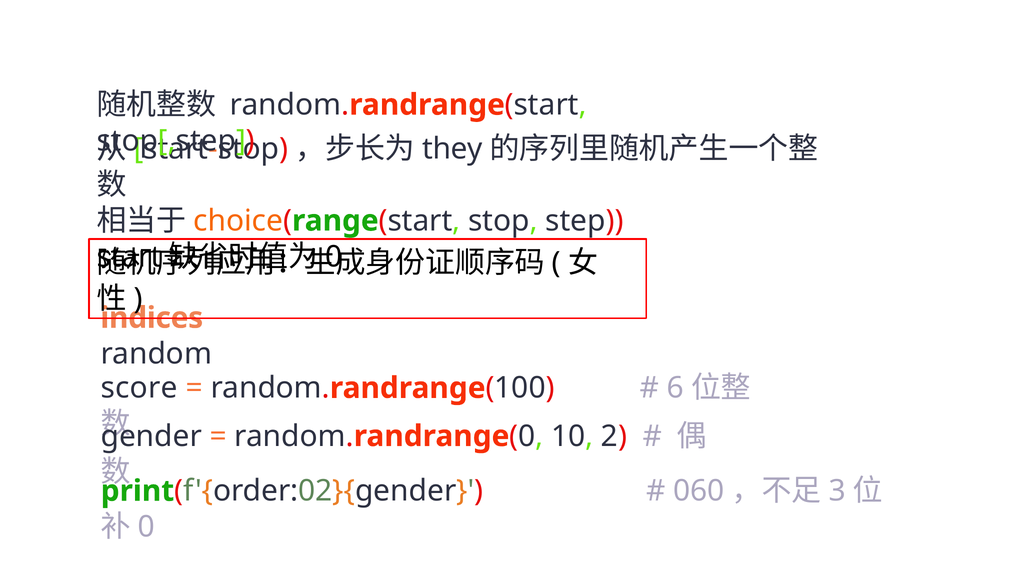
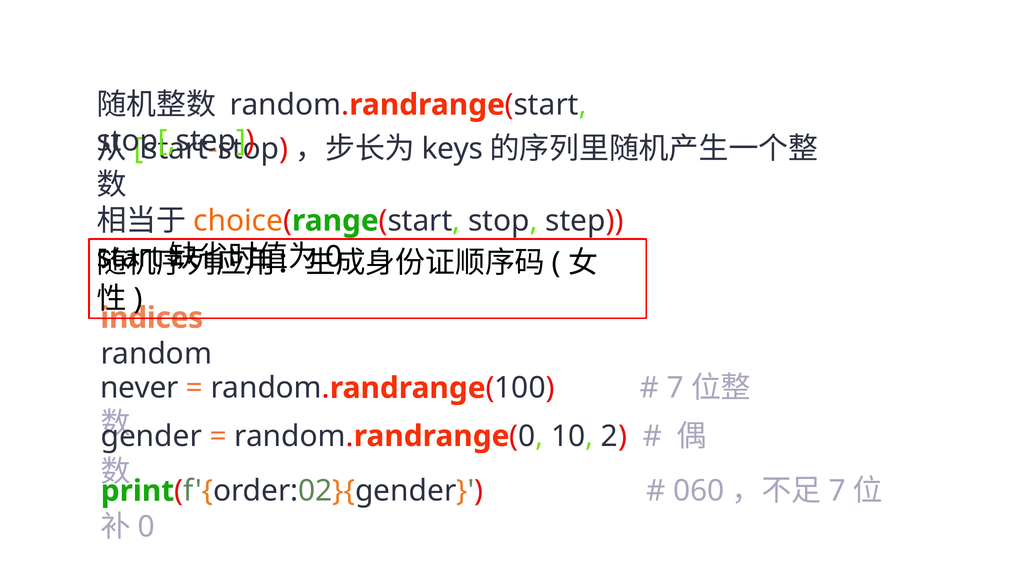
they: they -> keys (452, 149)
score: score -> never (140, 388)
6: 6 -> 7 (675, 388)
3: 3 -> 7 (837, 491)
